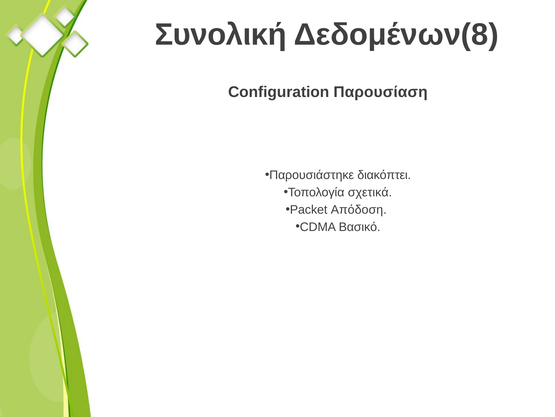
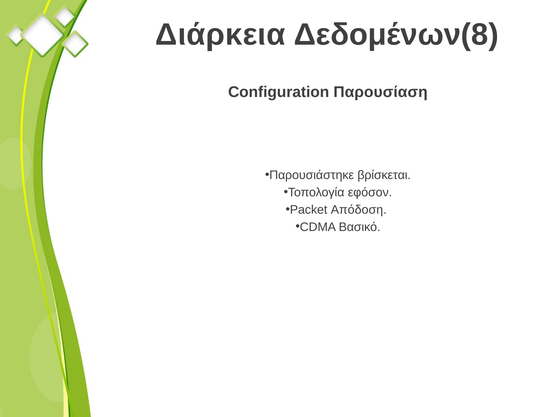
Συνολική: Συνολική -> Διάρκεια (220, 35)
διακόπτει: διακόπτει -> βρίσκεται (384, 175)
σχετικά: σχετικά -> εφόσον (370, 192)
